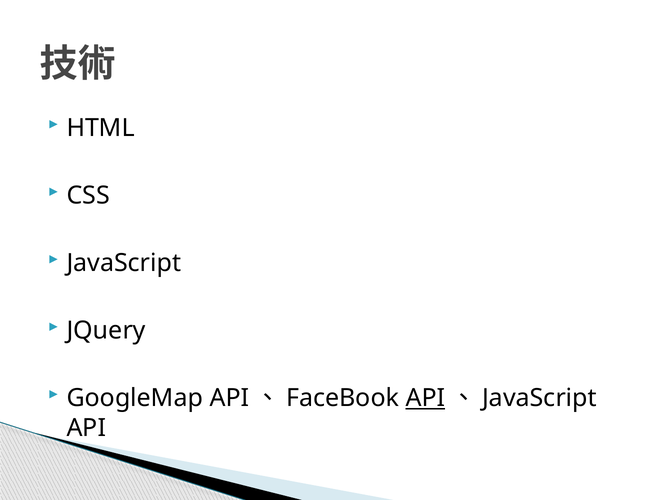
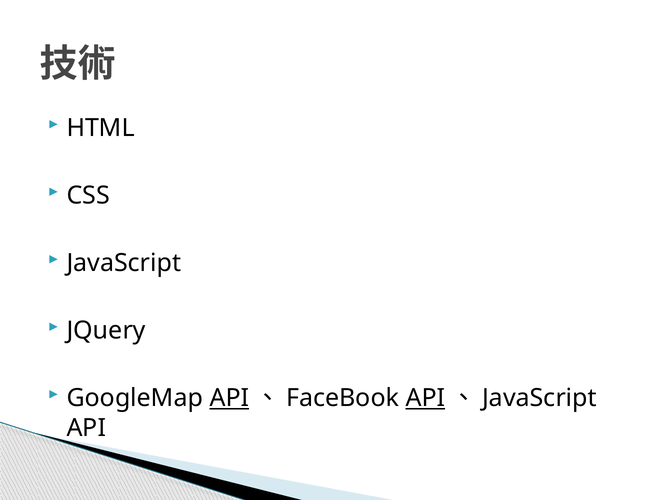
API underline: none -> present (229, 398)
